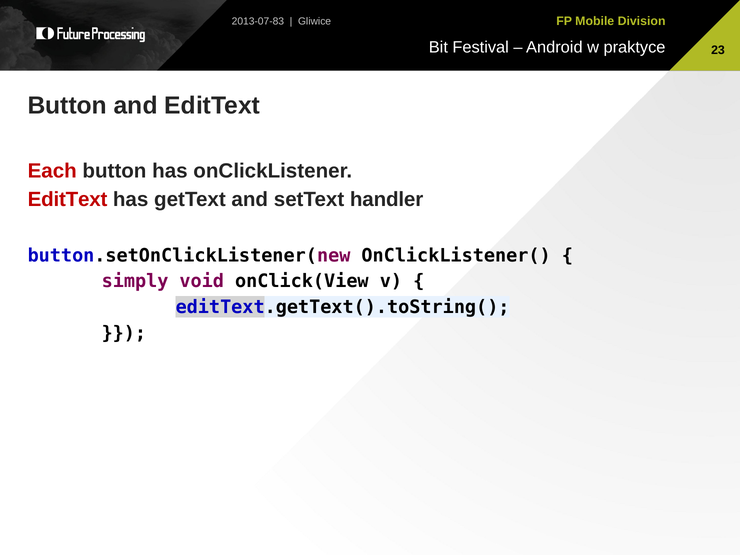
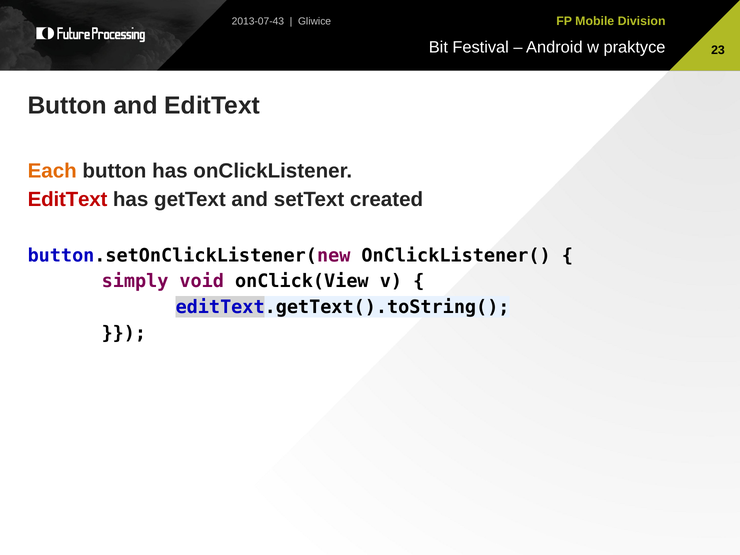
2013-07-83: 2013-07-83 -> 2013-07-43 (258, 22)
Each colour: red -> orange (52, 171)
handler: handler -> created (387, 200)
